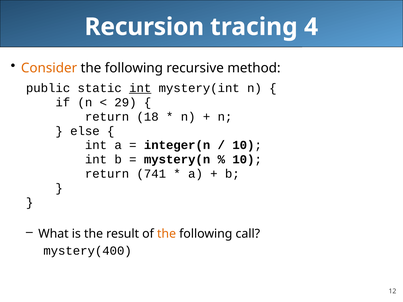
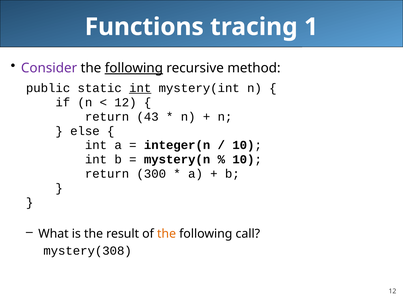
Recursion: Recursion -> Functions (144, 27)
4: 4 -> 1 (311, 27)
Consider colour: orange -> purple (49, 68)
following underline: none -> present (134, 68)
29: 29 -> 12 (125, 103)
18: 18 -> 43 (148, 117)
741: 741 -> 300 (151, 174)
mystery(400: mystery(400 -> mystery(308 (88, 251)
